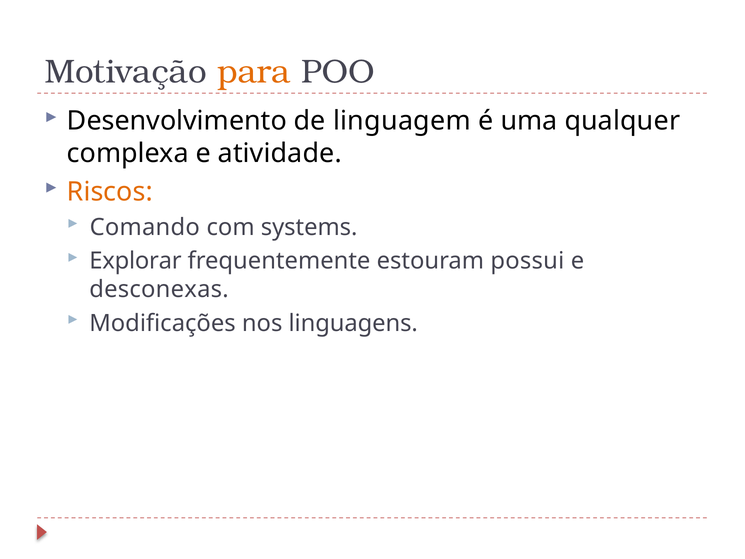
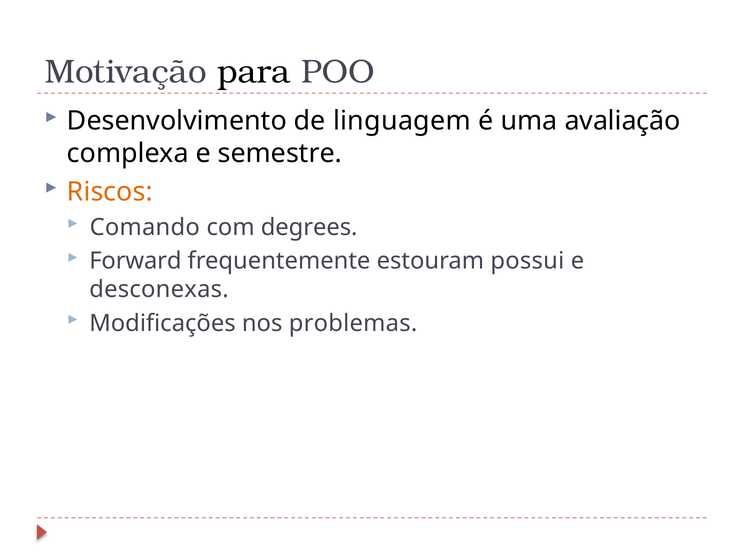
para colour: orange -> black (254, 72)
qualquer: qualquer -> avaliação (622, 121)
atividade: atividade -> semestre (280, 153)
systems: systems -> degrees (309, 227)
Explorar: Explorar -> Forward (135, 261)
linguagens: linguagens -> problemas (353, 323)
